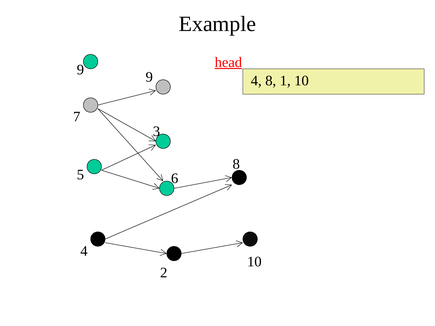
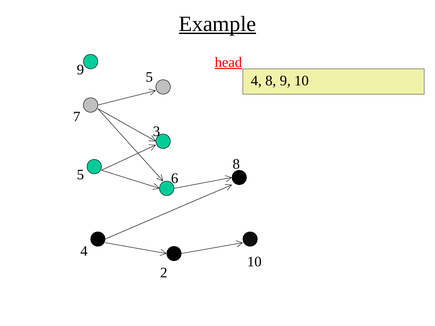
Example underline: none -> present (217, 24)
9 9: 9 -> 5 (149, 77)
8 1: 1 -> 9 (285, 81)
